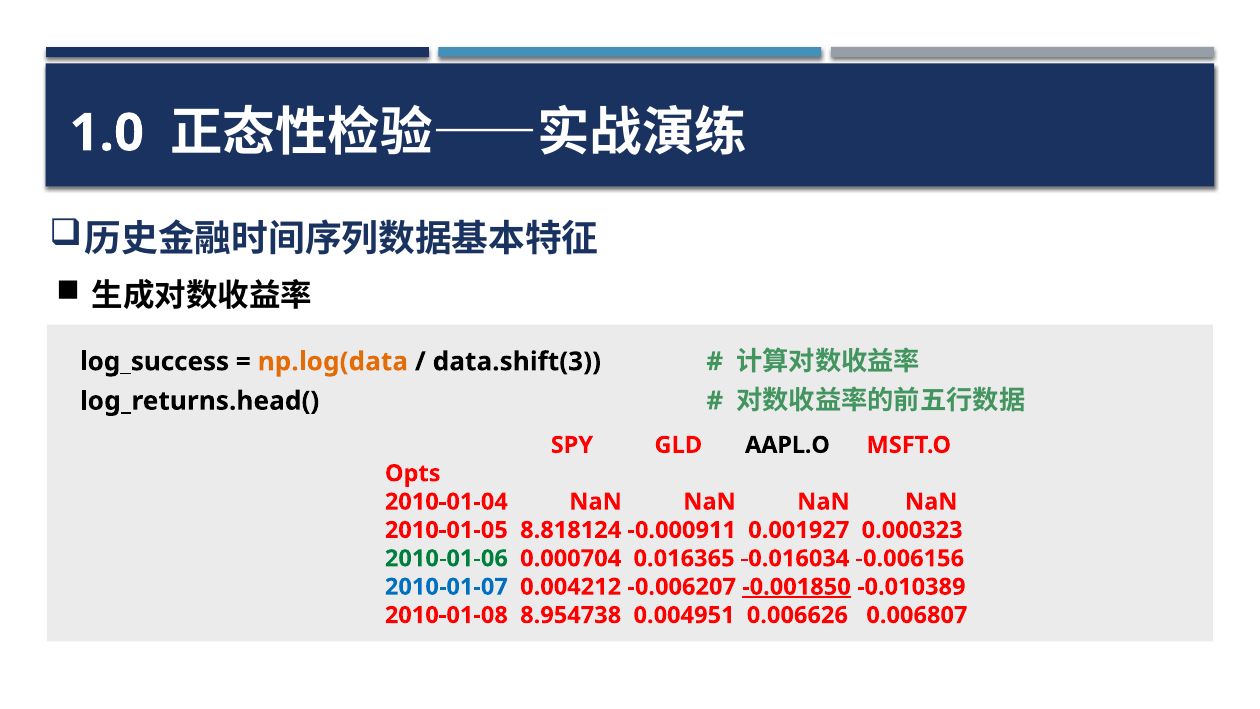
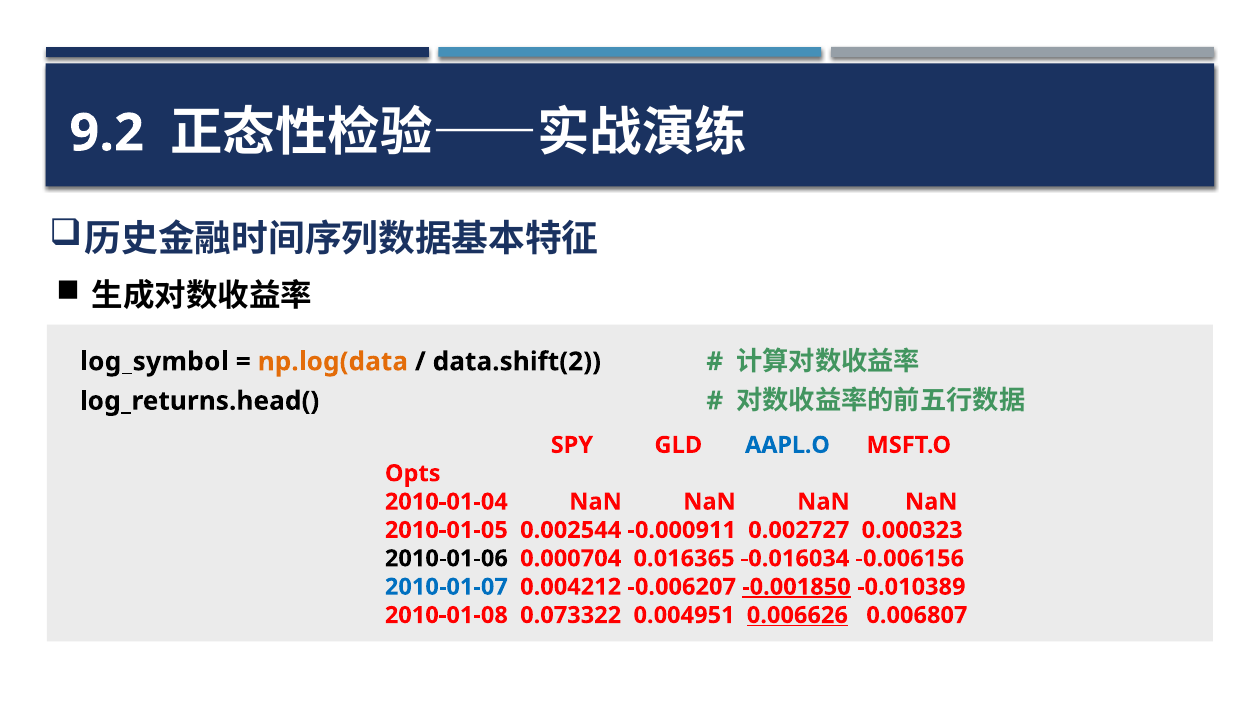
1.0: 1.0 -> 9.2 (107, 133)
log_success: log_success -> log_symbol (154, 362)
data.shift(3: data.shift(3 -> data.shift(2 (517, 362)
AAPL.O colour: black -> blue (787, 445)
8.818124: 8.818124 -> 0.002544 (571, 530)
0.001927: 0.001927 -> 0.002727 (799, 530)
2010-01-06 colour: green -> black (446, 558)
8.954738: 8.954738 -> 0.073322 (571, 615)
0.006626 underline: none -> present (797, 615)
